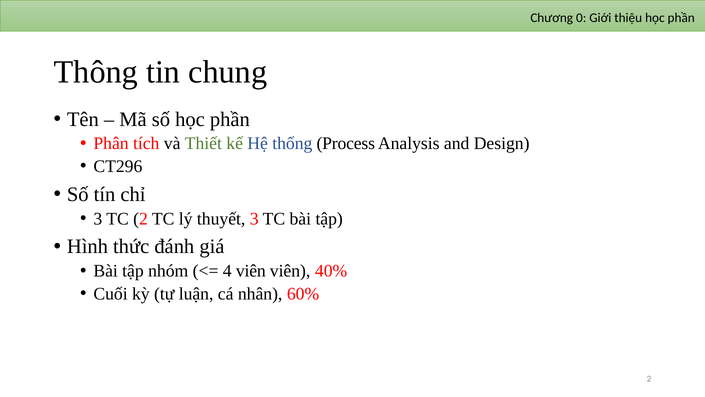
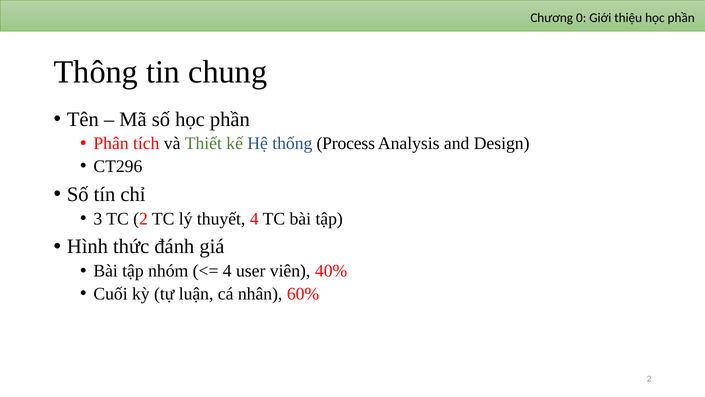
thuyết 3: 3 -> 4 (254, 218)
4 viên: viên -> user (251, 271)
